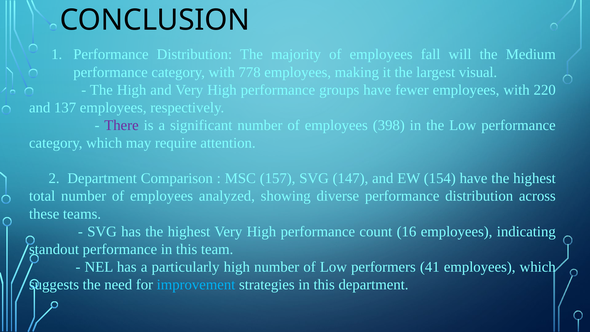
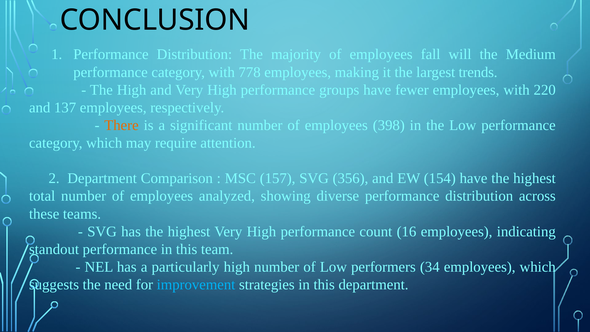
visual: visual -> trends (478, 72)
There colour: purple -> orange (121, 125)
147: 147 -> 356 (350, 178)
41: 41 -> 34 (430, 267)
